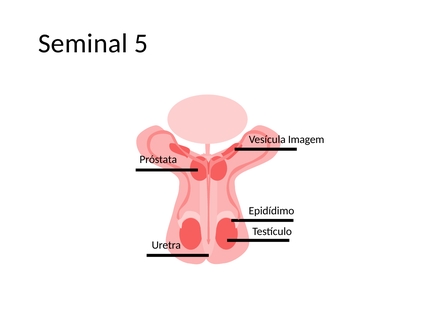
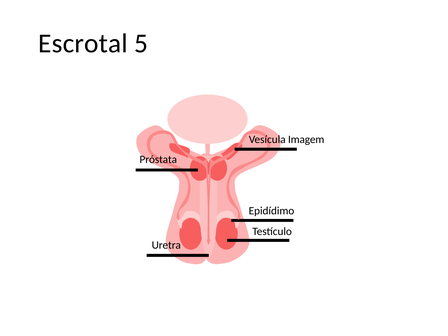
Seminal: Seminal -> Escrotal (83, 43)
